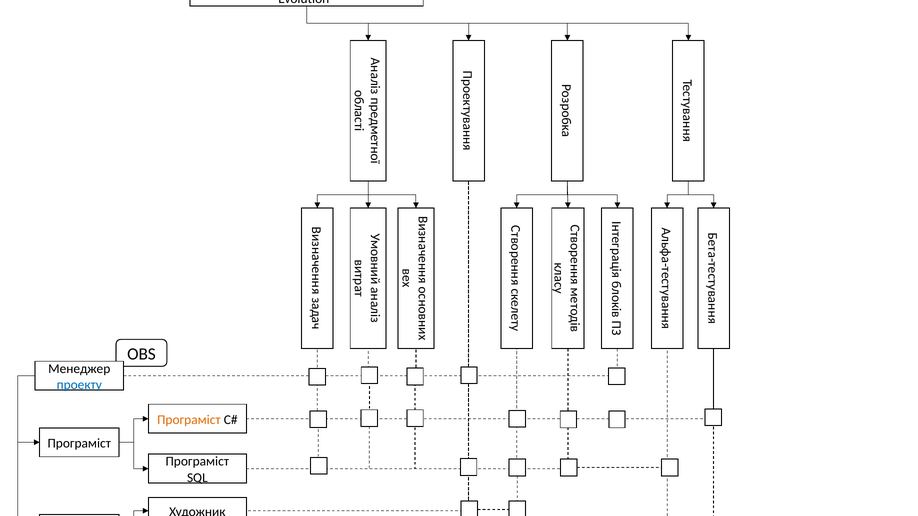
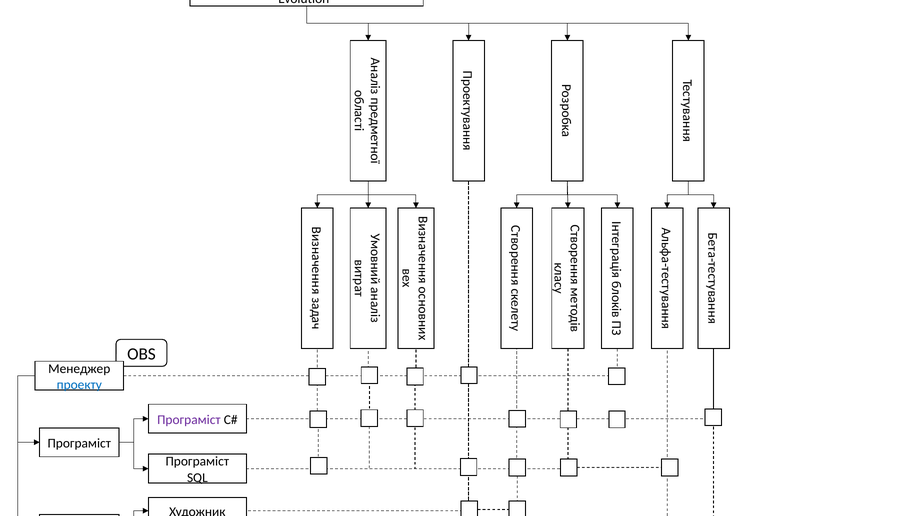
Програміст colour: orange -> purple (189, 420)
